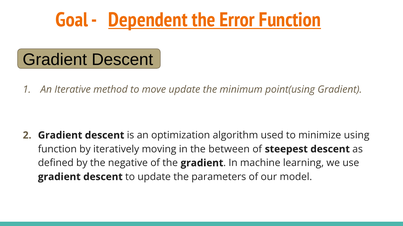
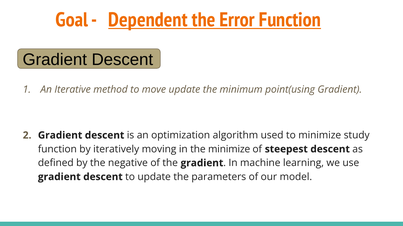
using: using -> study (357, 136)
the between: between -> minimize (229, 150)
